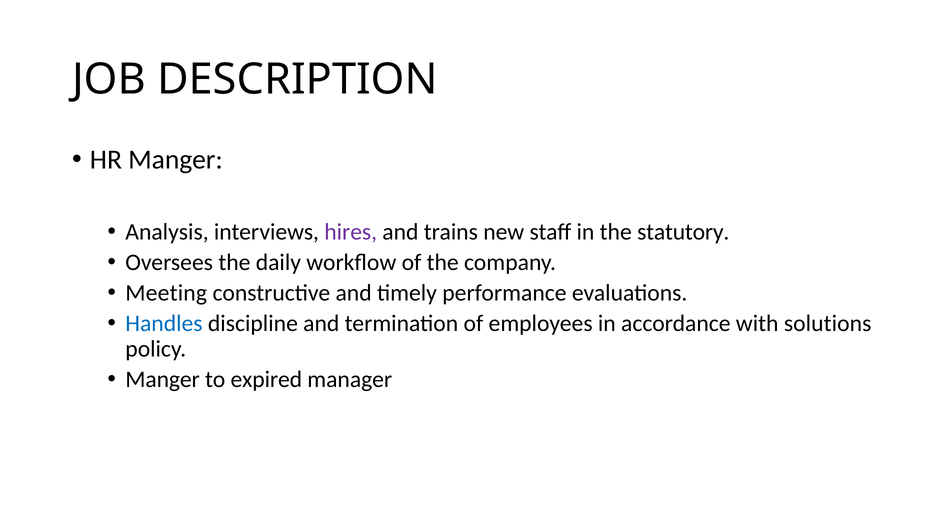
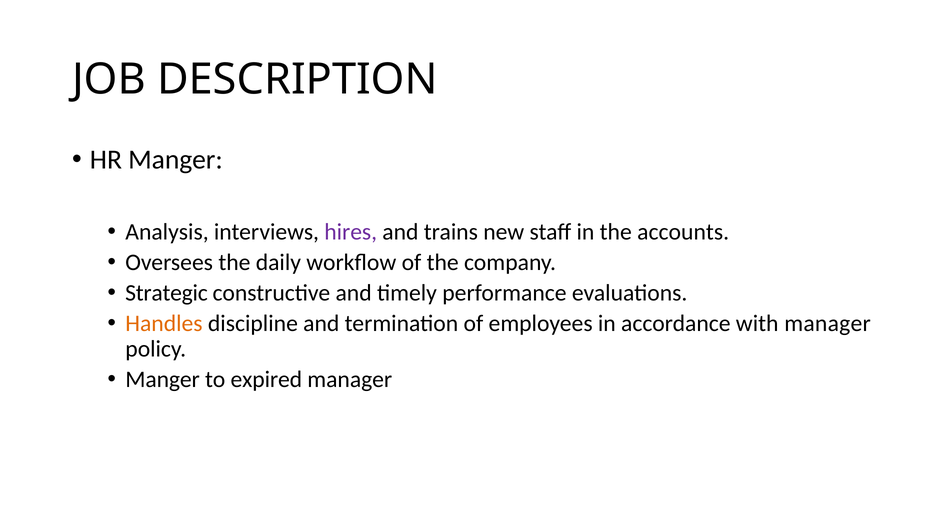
statutory: statutory -> accounts (683, 232)
Meeting: Meeting -> Strategic (166, 293)
Handles colour: blue -> orange (164, 323)
with solutions: solutions -> manager (828, 323)
